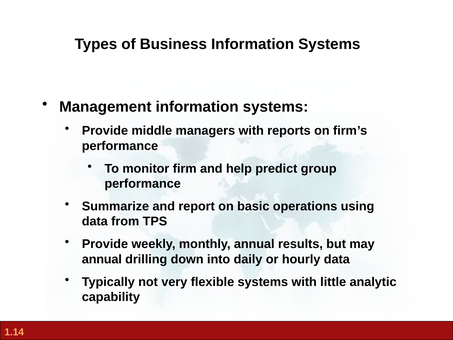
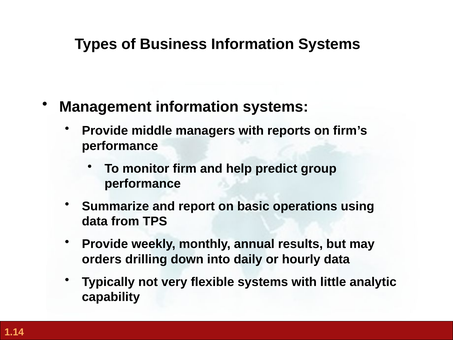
annual: annual -> orders (102, 259)
